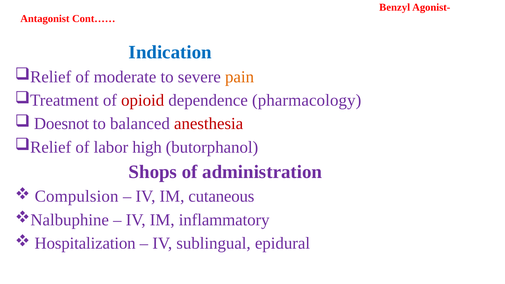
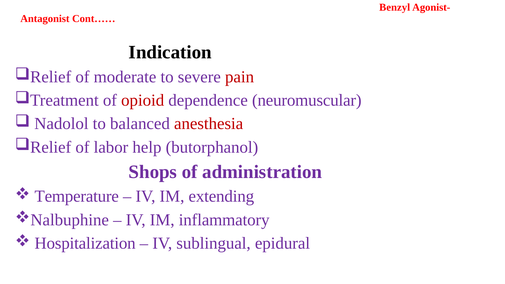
Indication colour: blue -> black (170, 52)
pain colour: orange -> red (240, 77)
pharmacology: pharmacology -> neuromuscular (307, 100)
Doesnot: Doesnot -> Nadolol (61, 124)
high: high -> help (147, 147)
Compulsion: Compulsion -> Temperature (77, 196)
cutaneous: cutaneous -> extending (221, 196)
